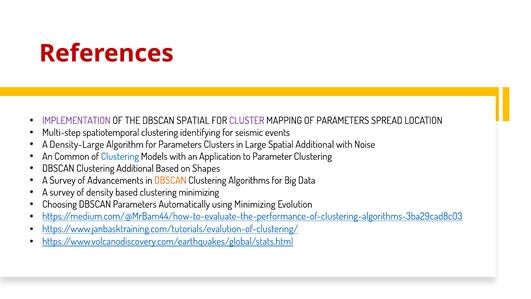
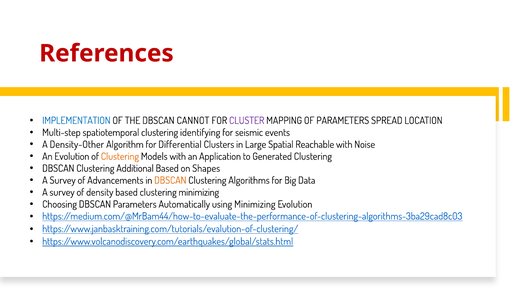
IMPLEMENTATION colour: purple -> blue (76, 120)
DBSCAN SPATIAL: SPATIAL -> CANNOT (193, 120)
Density-Large: Density-Large -> Density-Other (77, 144)
for Parameters: Parameters -> Differential (180, 144)
Spatial Additional: Additional -> Reachable (315, 144)
An Common: Common -> Evolution (72, 156)
Clustering colour: blue -> orange (120, 156)
Parameter: Parameter -> Generated (272, 156)
